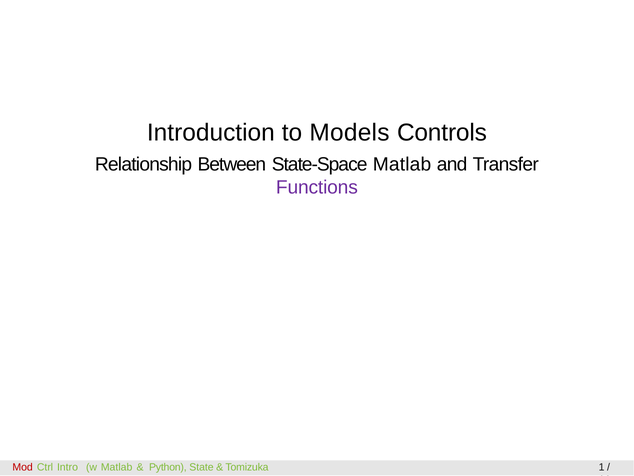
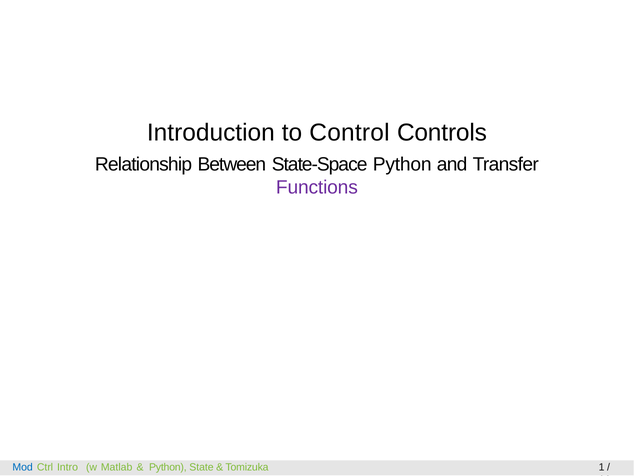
Models: Models -> Control (349, 133)
State-Space Matlab: Matlab -> Python (402, 164)
Mod colour: red -> blue (23, 467)
